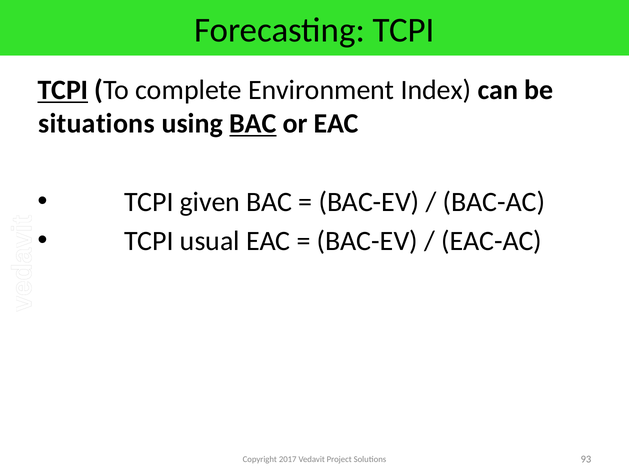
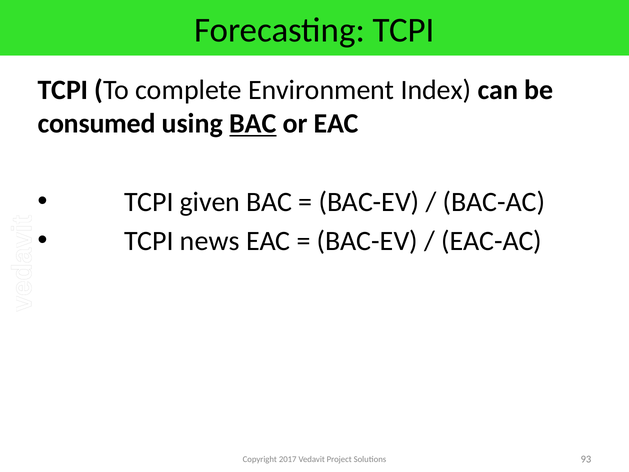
TCPI underline: present -> none (63, 90)
situations: situations -> consumed (97, 124)
usual: usual -> news (210, 241)
